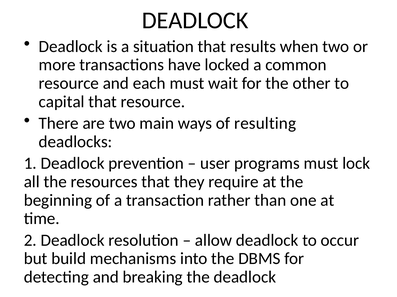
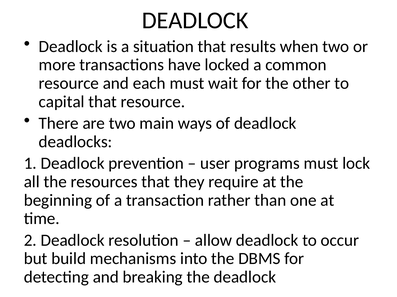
of resulting: resulting -> deadlock (265, 124)
